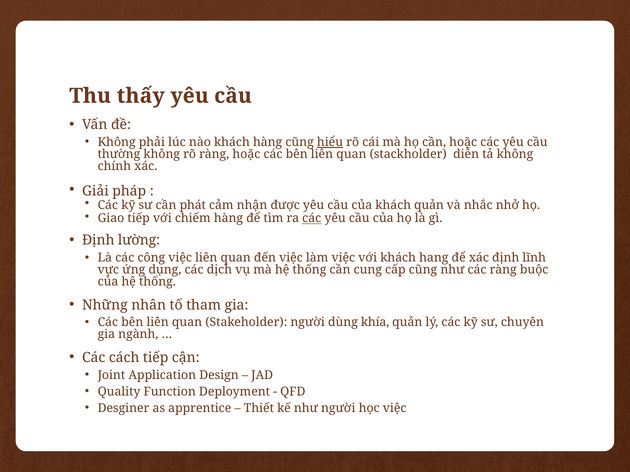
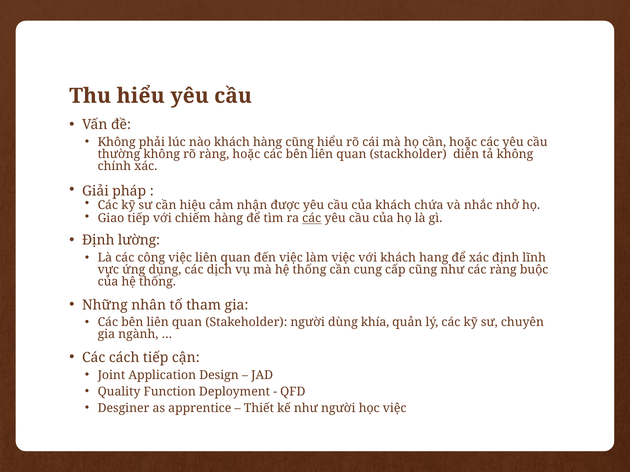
Thu thấy: thấy -> hiểu (141, 96)
hiểu underline: present -> none (330, 142)
phát: phát -> hiệu (193, 205)
khách quản: quản -> chứa (429, 205)
